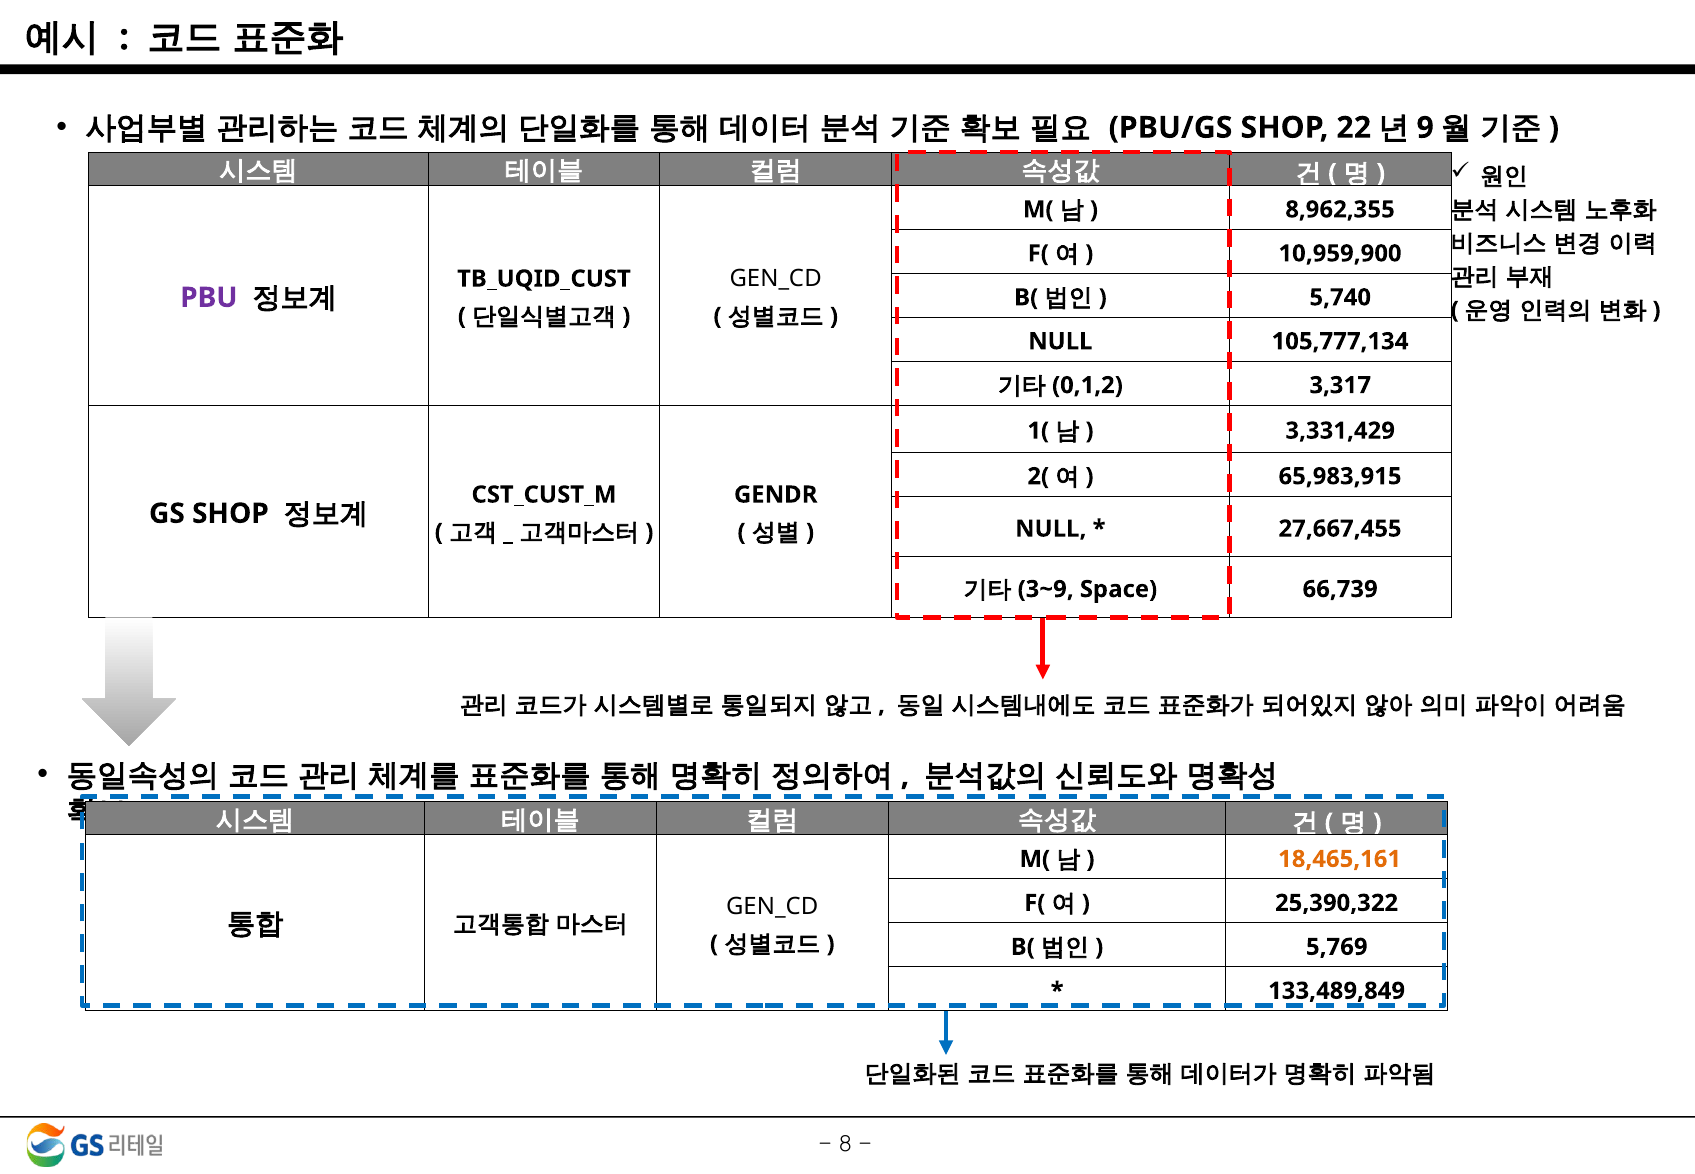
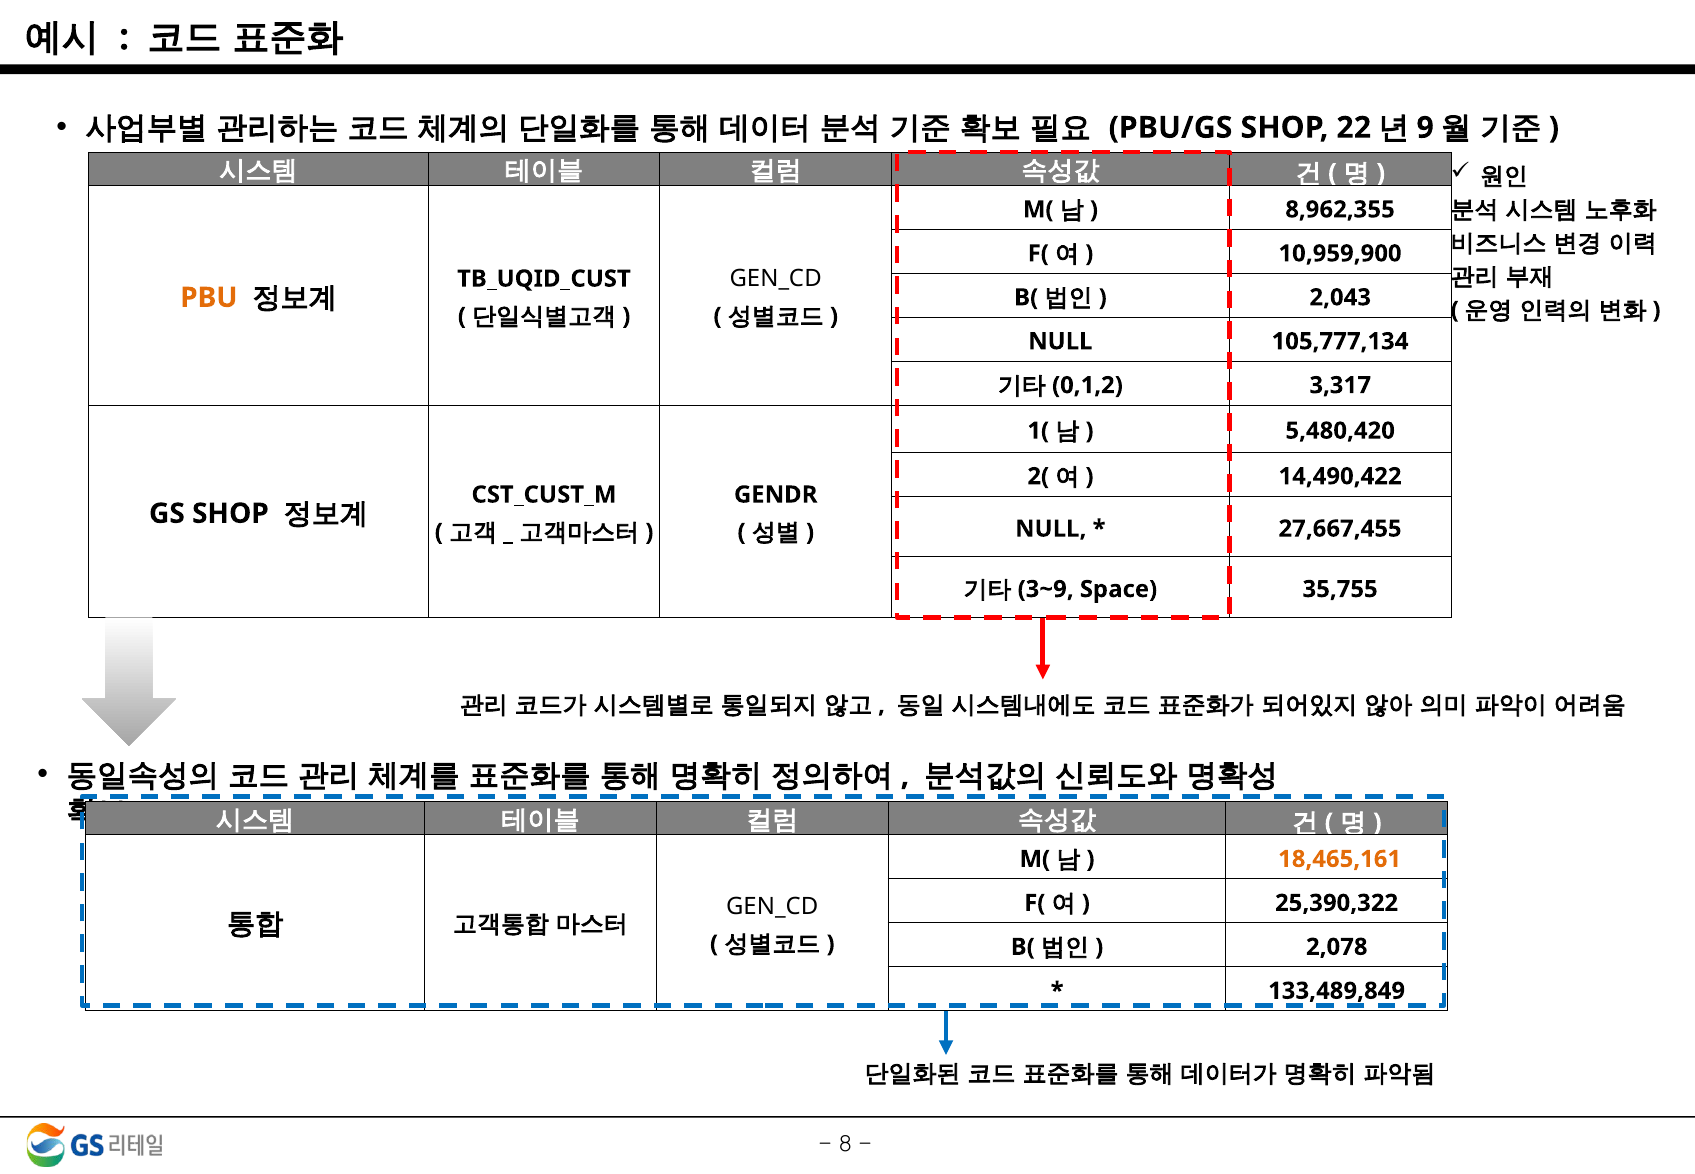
PBU colour: purple -> orange (209, 297)
5,740: 5,740 -> 2,043 (1340, 297)
3,331,429: 3,331,429 -> 5,480,420 (1340, 431)
65,983,915: 65,983,915 -> 14,490,422 (1340, 476)
66,739: 66,739 -> 35,755 (1340, 589)
5,769: 5,769 -> 2,078 (1337, 947)
